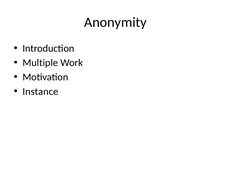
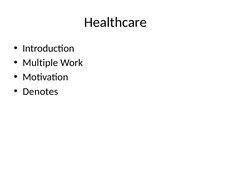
Anonymity: Anonymity -> Healthcare (115, 22)
Instance: Instance -> Denotes (40, 92)
